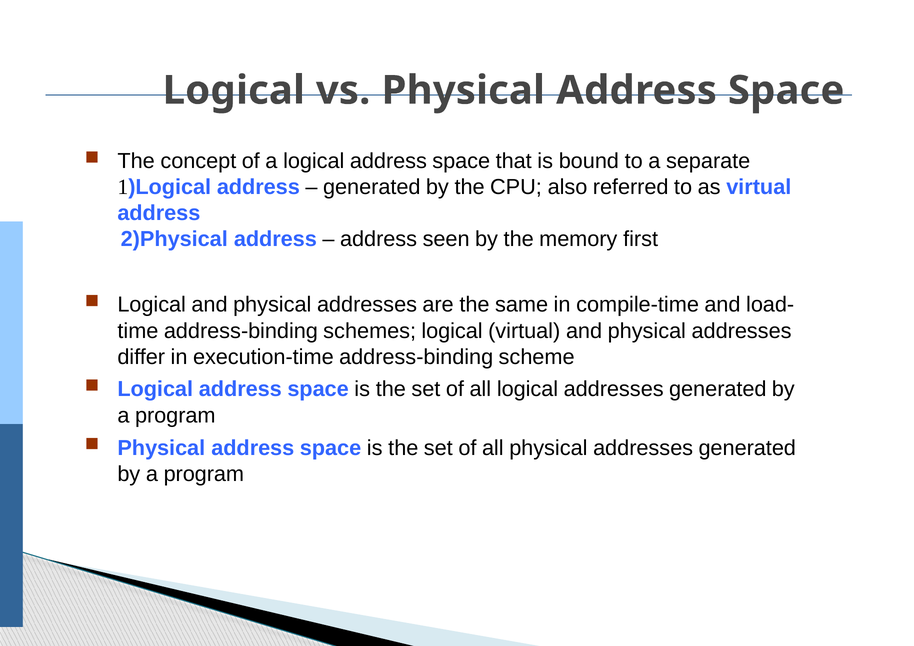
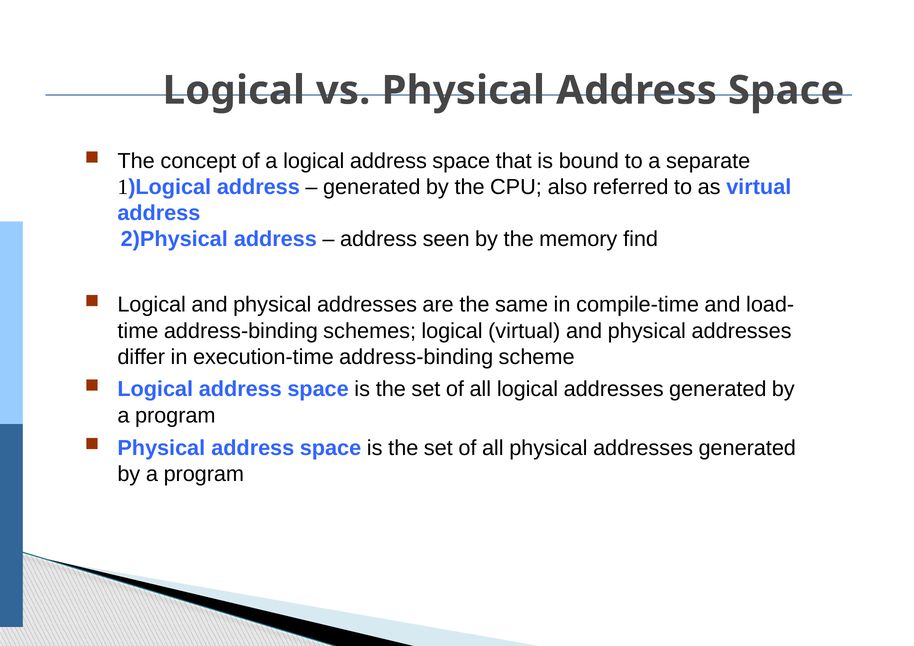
first: first -> find (641, 239)
